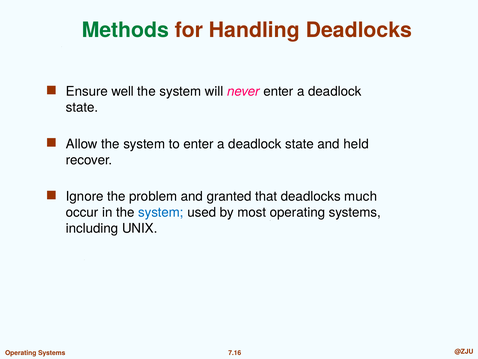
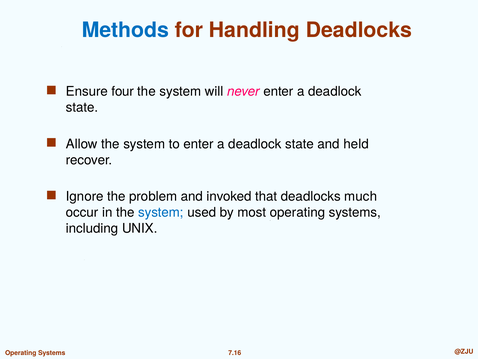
Methods colour: green -> blue (125, 30)
well: well -> four (123, 91)
granted: granted -> invoked (229, 196)
